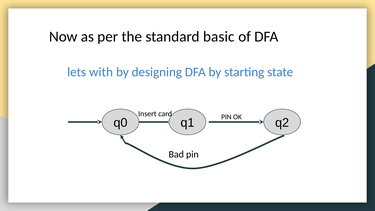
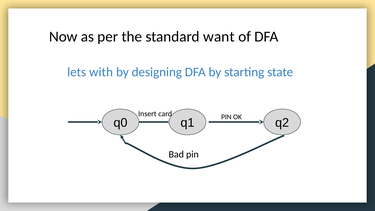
basic: basic -> want (219, 37)
